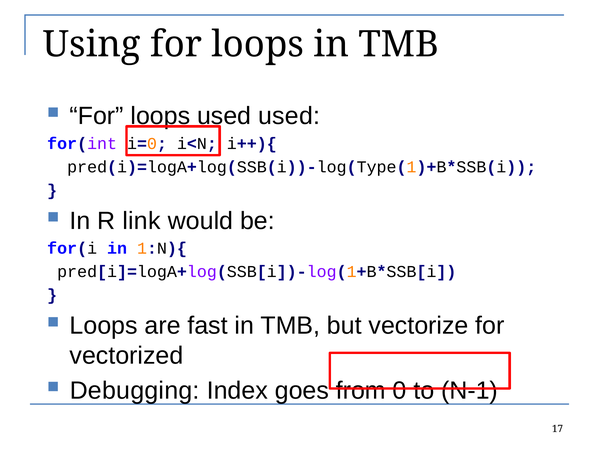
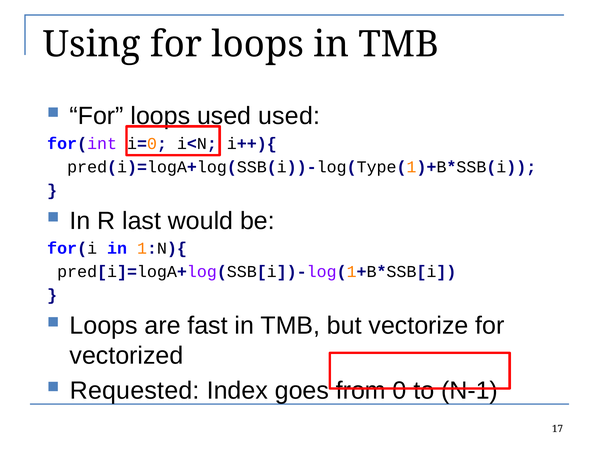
link: link -> last (142, 221)
Debugging: Debugging -> Requested (135, 391)
